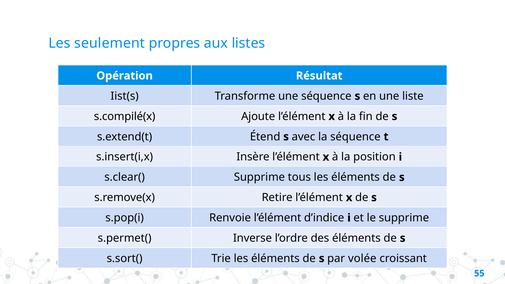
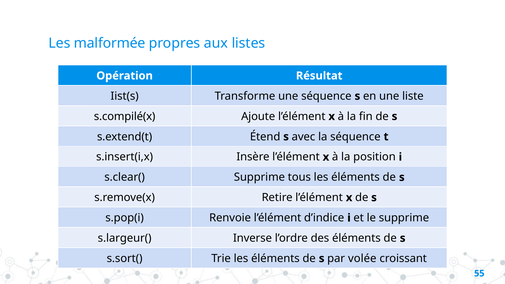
seulement: seulement -> malformée (110, 43)
s.permet(: s.permet( -> s.largeur( (125, 238)
